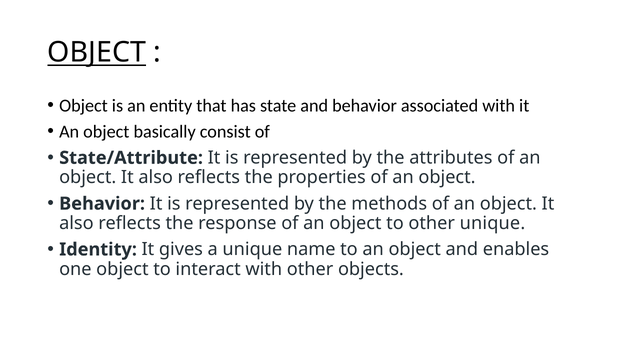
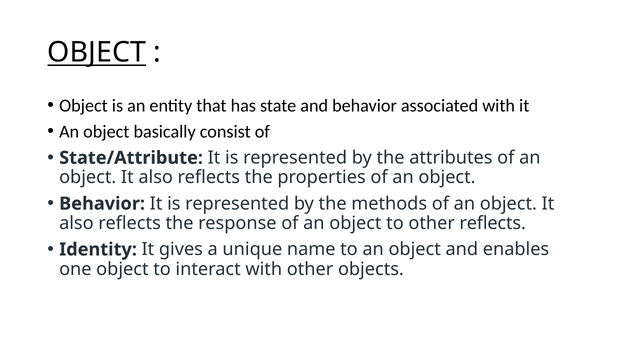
other unique: unique -> reflects (493, 223)
